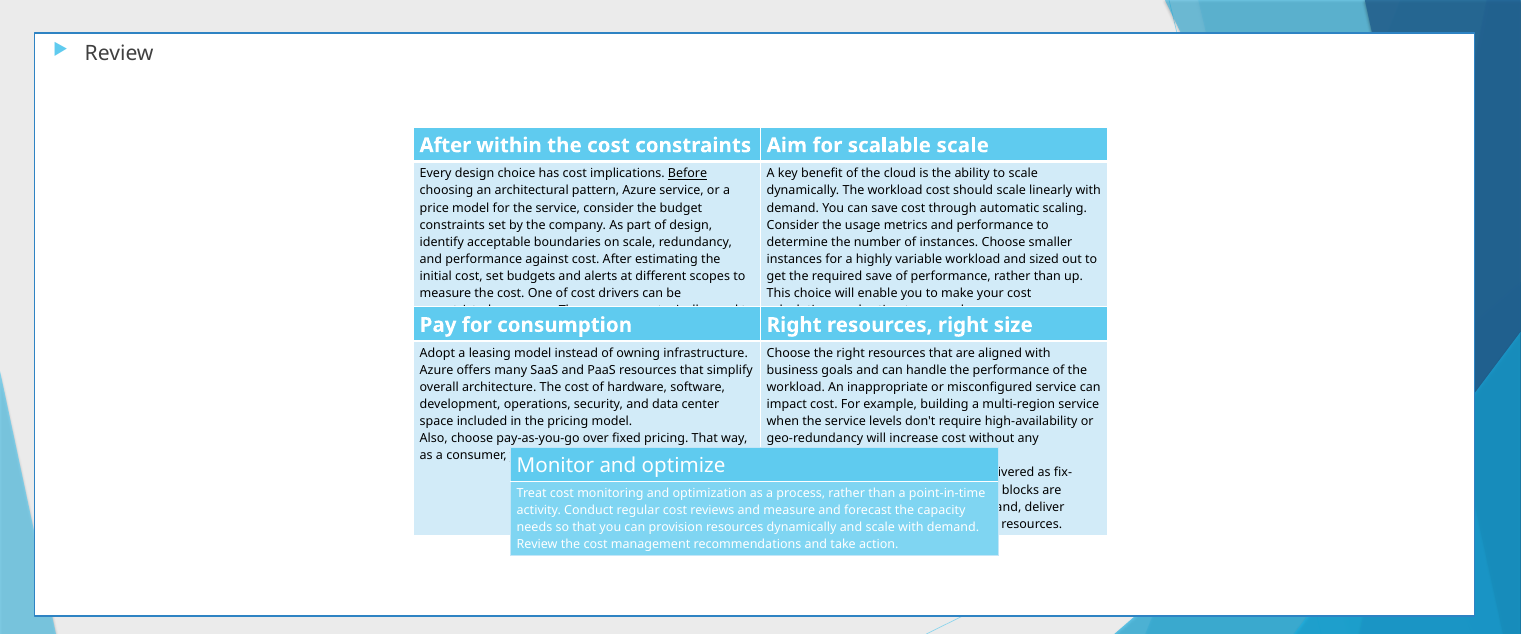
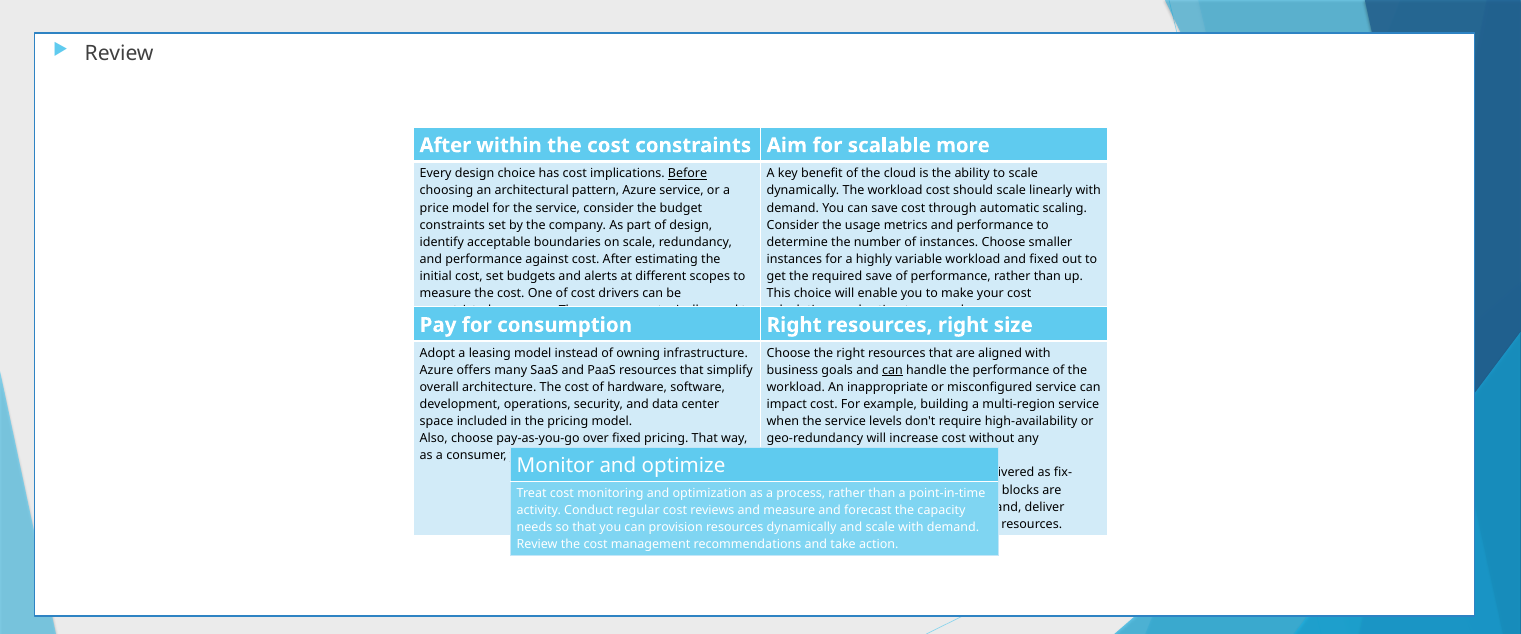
scalable scale: scale -> more (963, 145)
and sized: sized -> fixed (1044, 259)
can underline: none -> present (892, 370)
